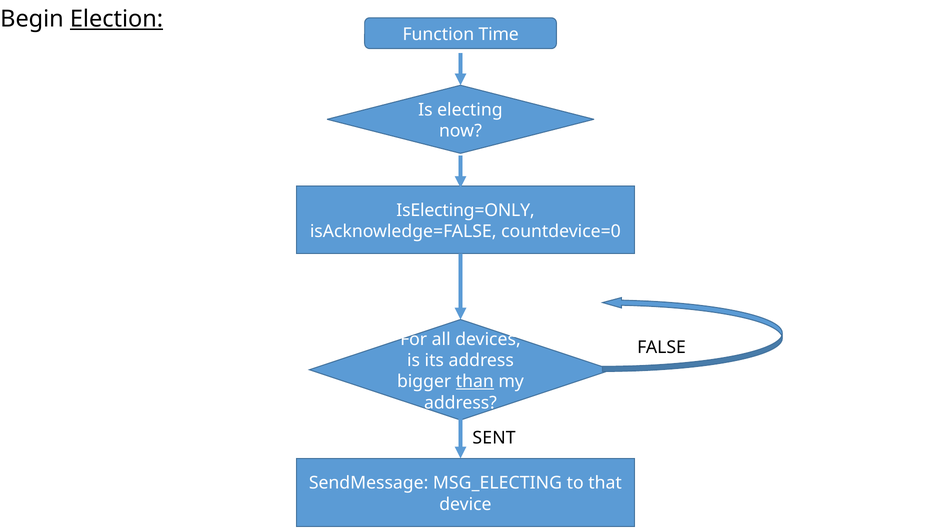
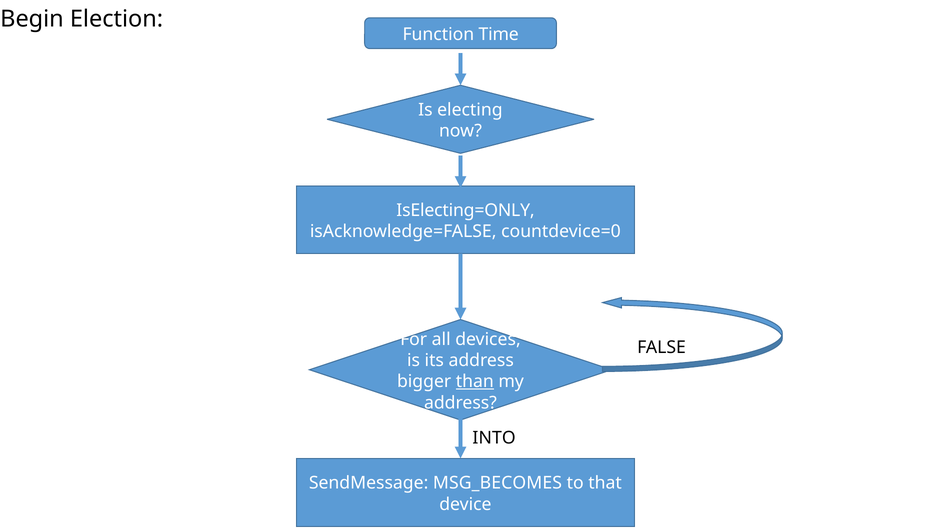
Election underline: present -> none (116, 19)
SENT: SENT -> INTO (494, 437)
MSG_ELECTING: MSG_ELECTING -> MSG_BECOMES (497, 483)
